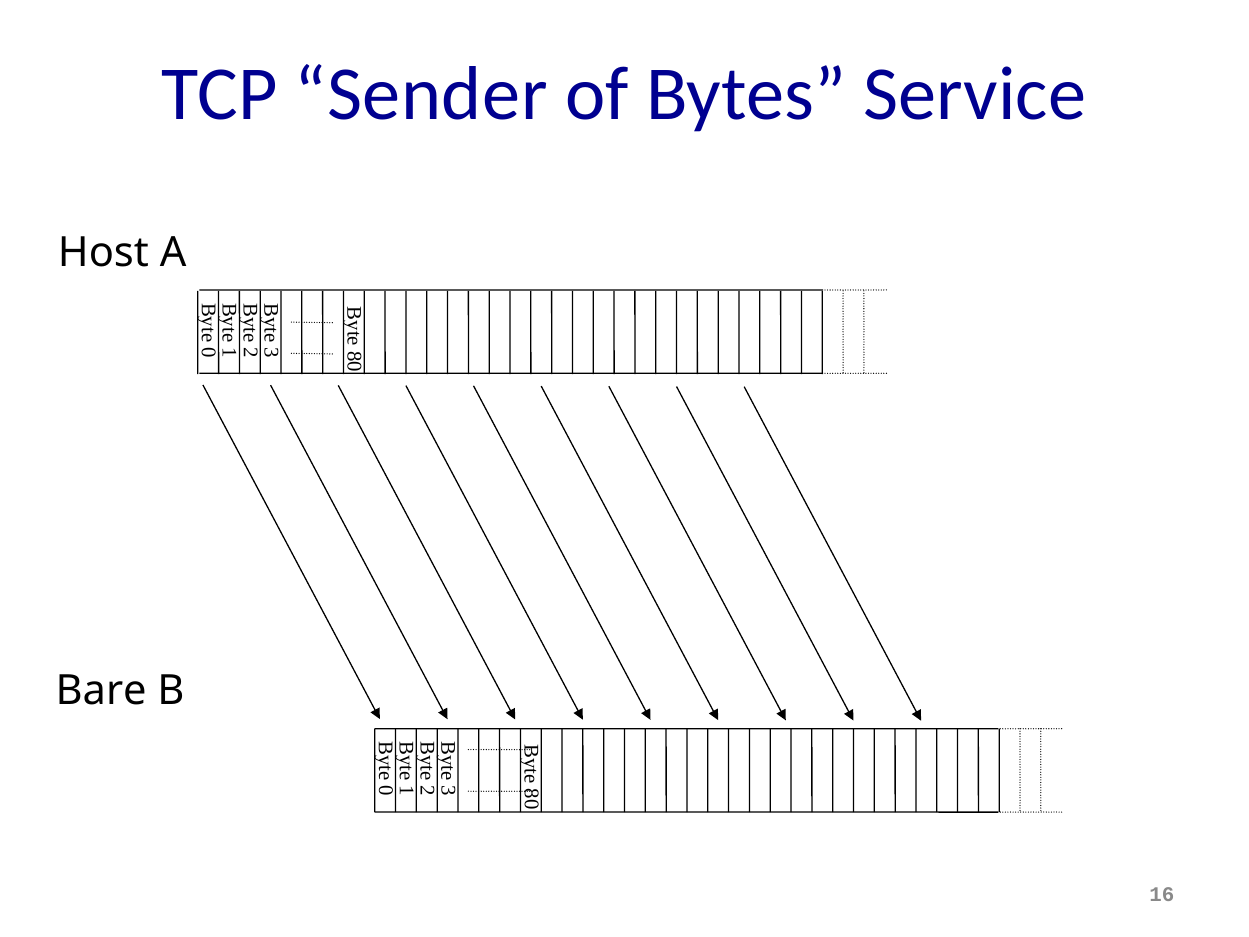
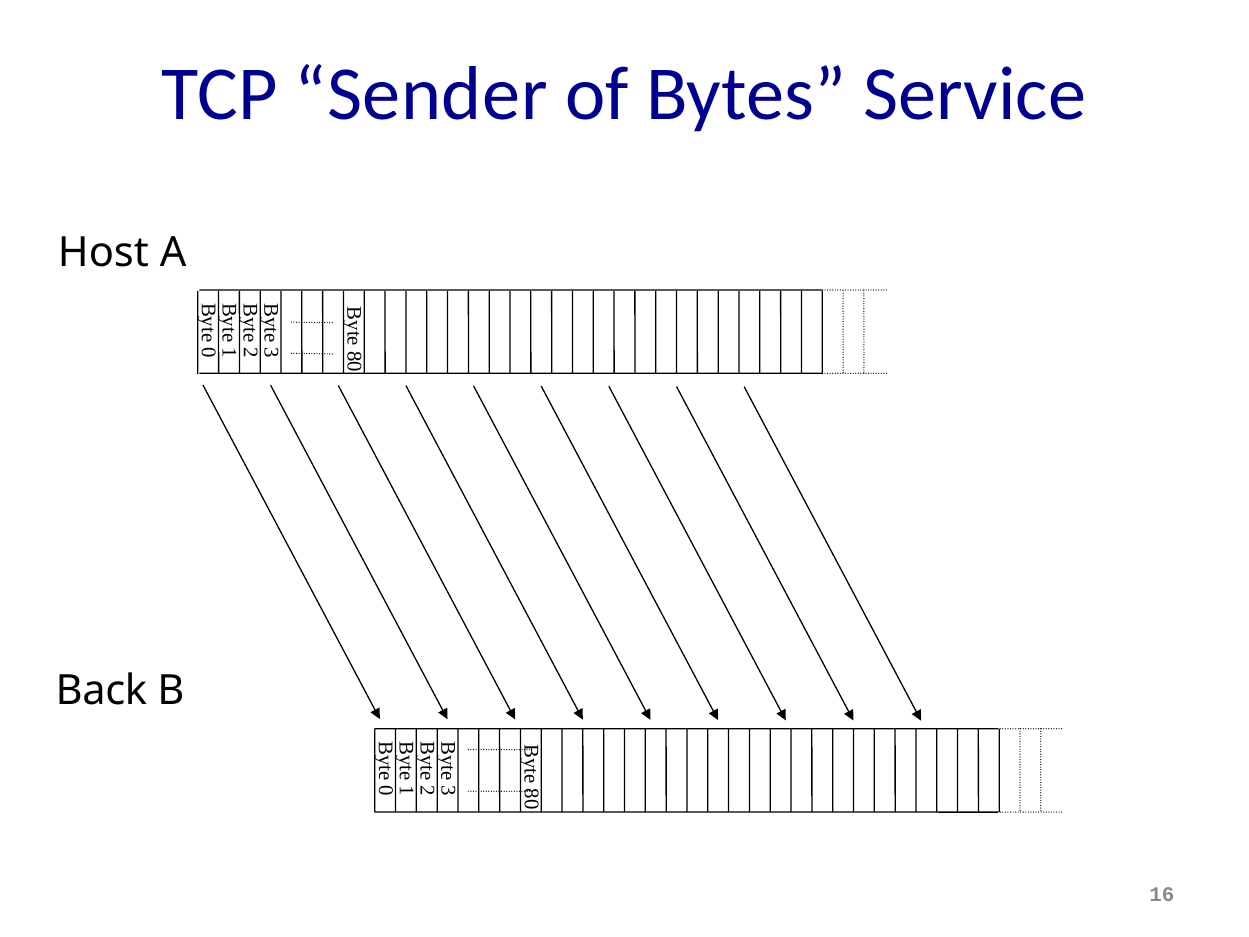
Bare: Bare -> Back (101, 690)
